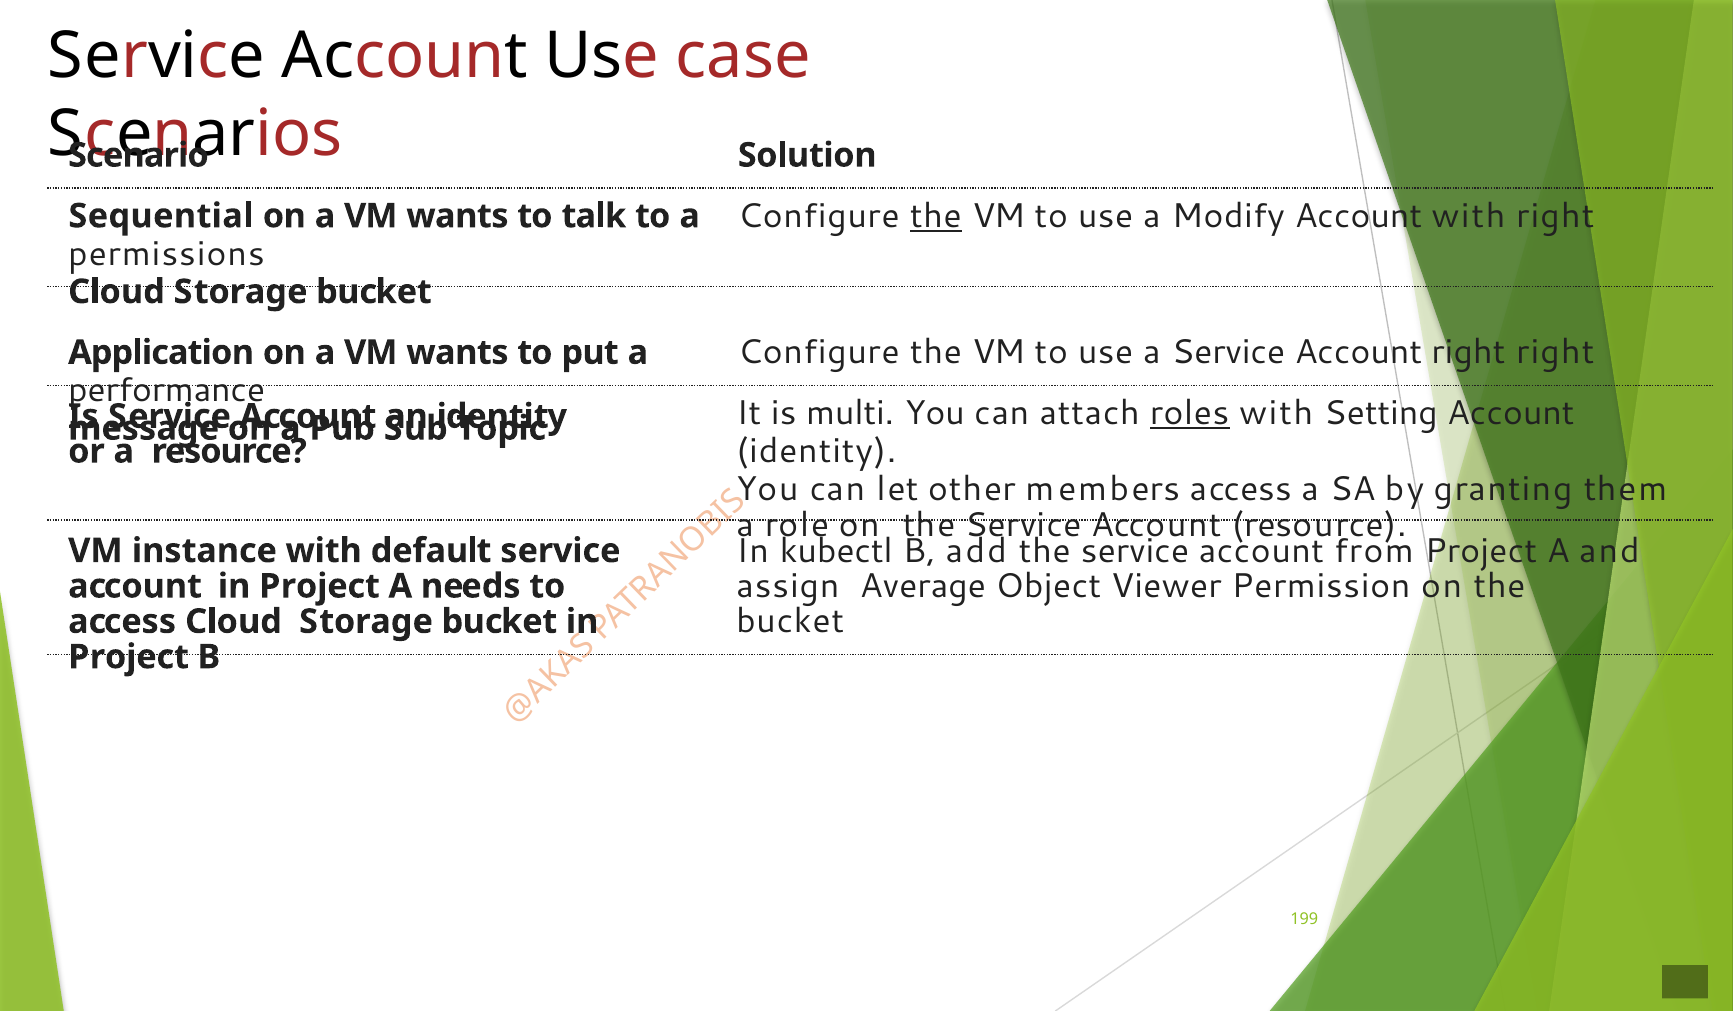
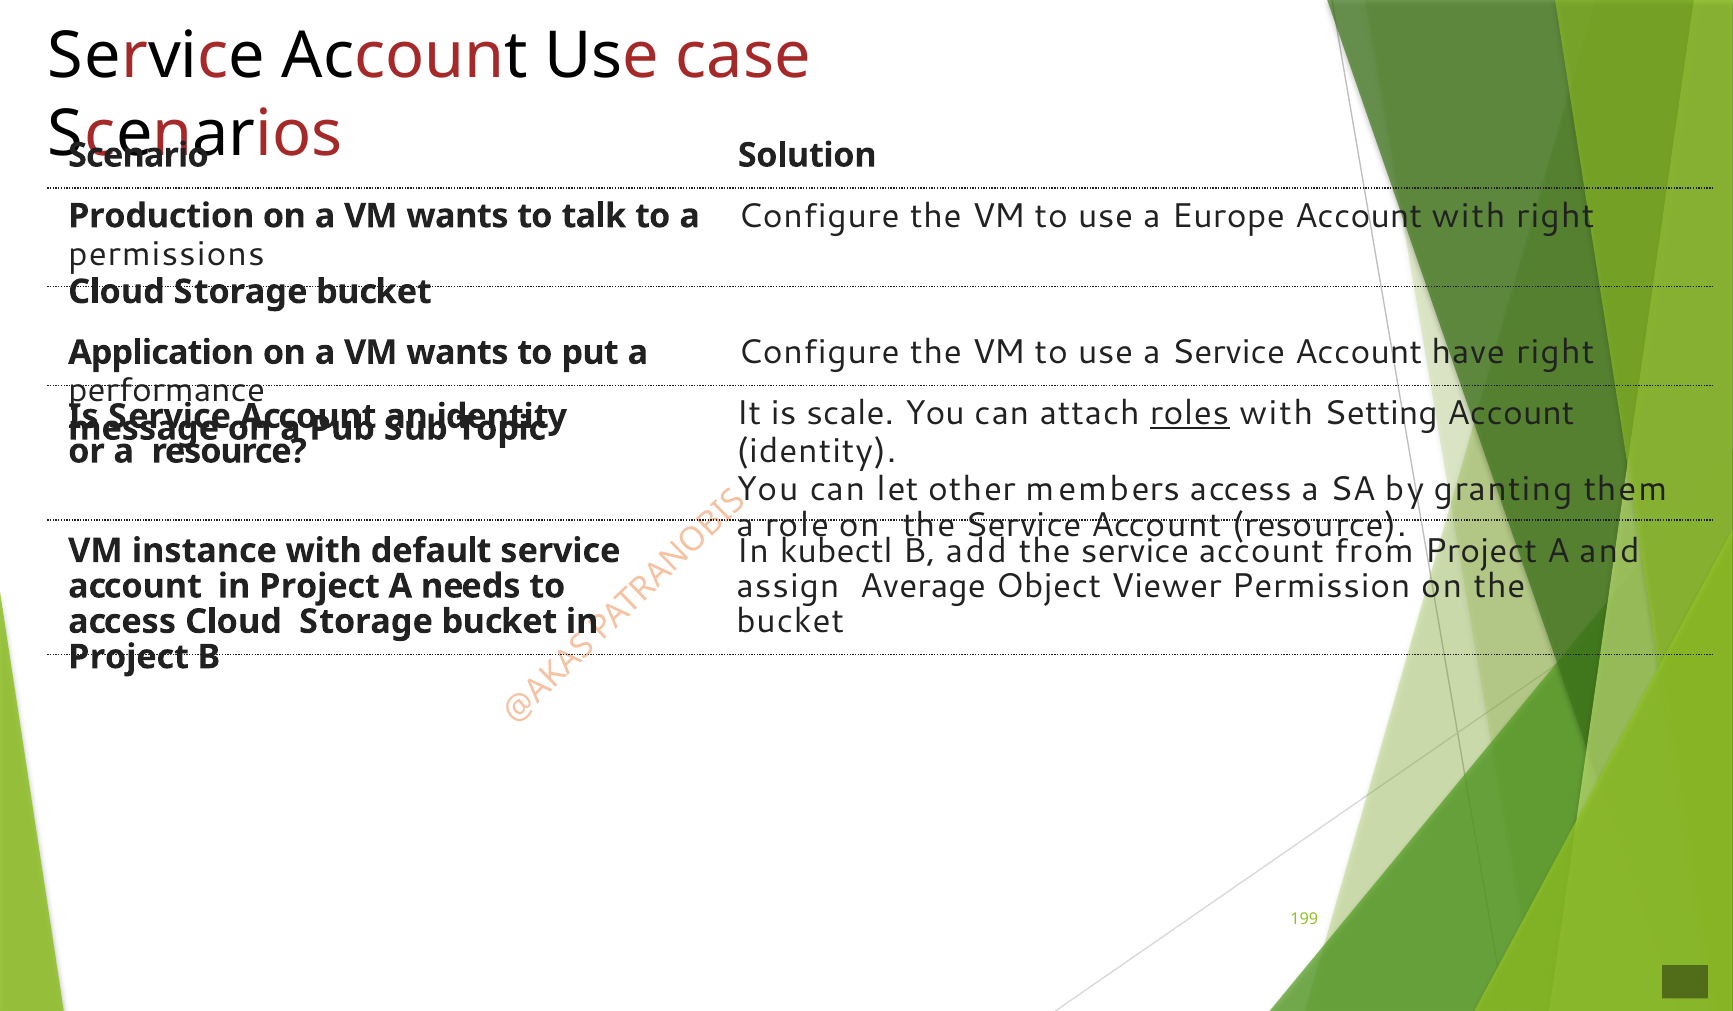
Sequential: Sequential -> Production (161, 216)
the underline: present -> none (936, 216)
Modify: Modify -> Europe (1228, 216)
Account right: right -> have (1468, 353)
multi: multi -> scale (850, 413)
